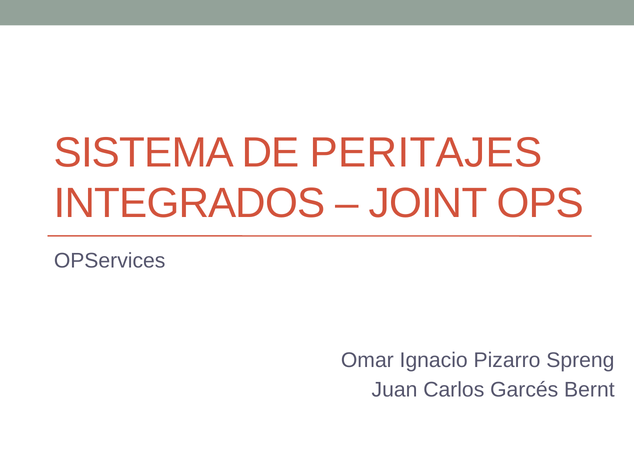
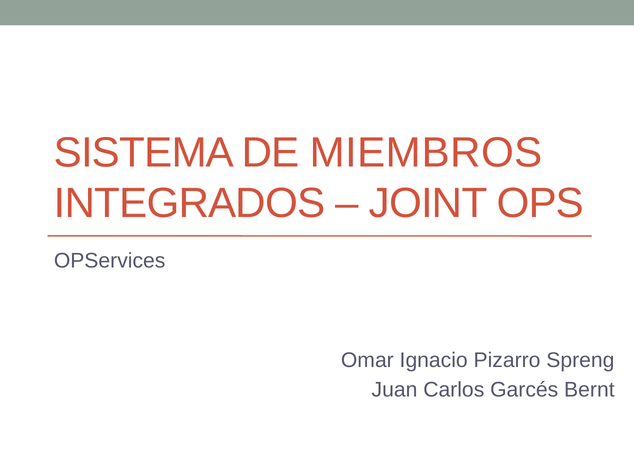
PERITAJES: PERITAJES -> MIEMBROS (426, 152)
